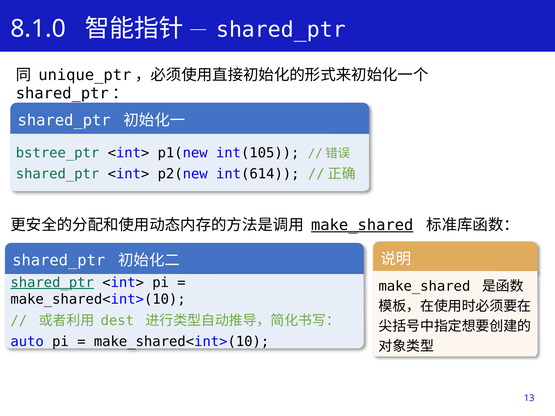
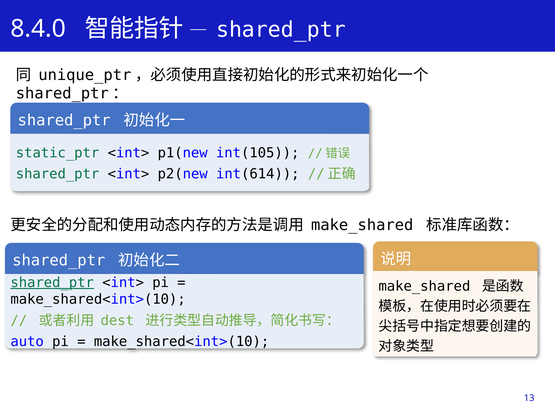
8.1.0: 8.1.0 -> 8.4.0 (38, 29)
bstree_ptr: bstree_ptr -> static_ptr (58, 153)
make_shared underline: present -> none (362, 225)
